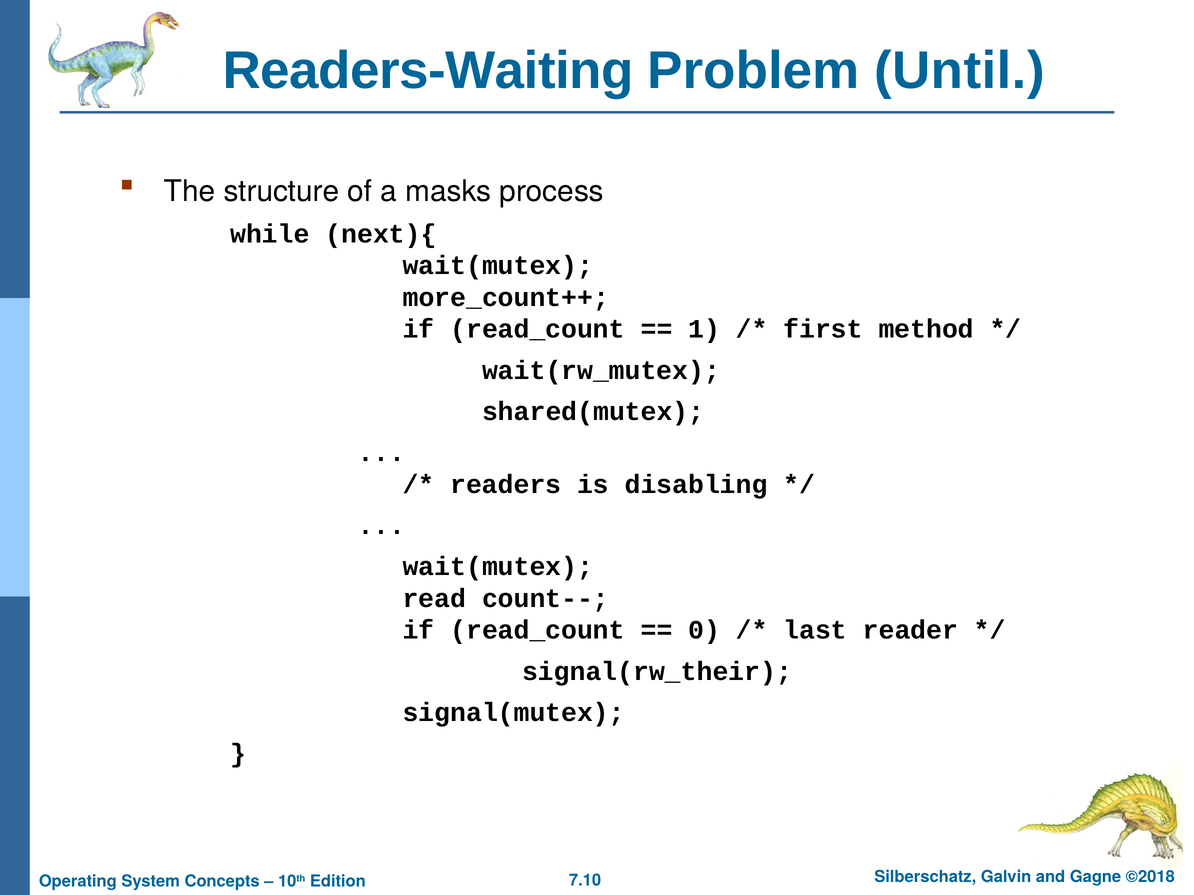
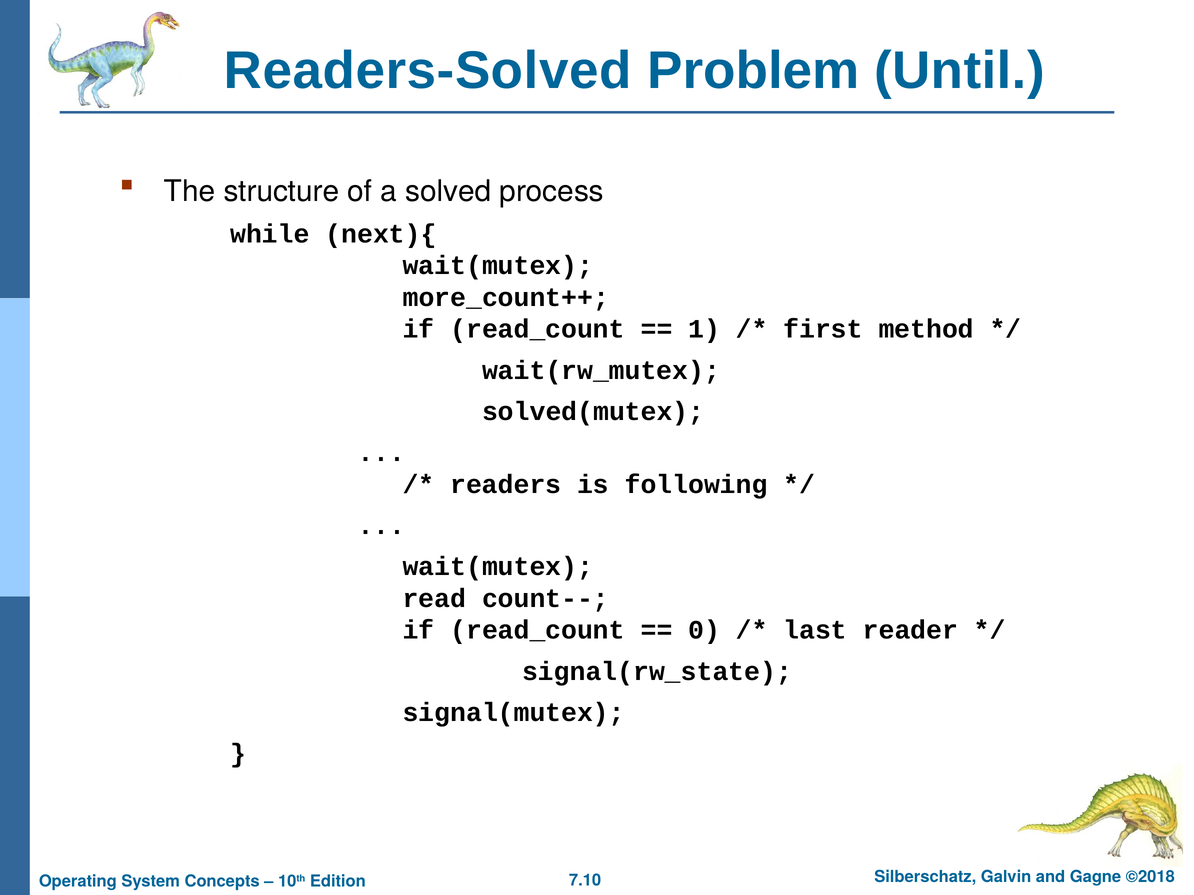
Readers-Waiting: Readers-Waiting -> Readers-Solved (428, 71)
masks: masks -> solved (448, 191)
shared(mutex: shared(mutex -> solved(mutex (593, 412)
disabling: disabling -> following (696, 485)
signal(rw_their: signal(rw_their -> signal(rw_state (657, 672)
